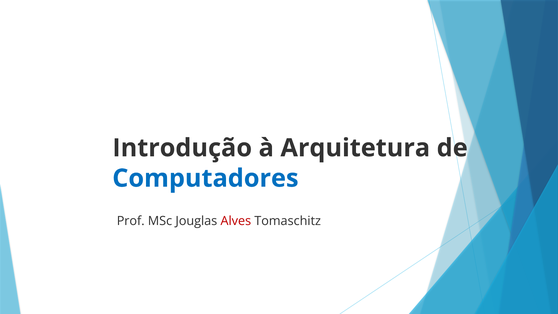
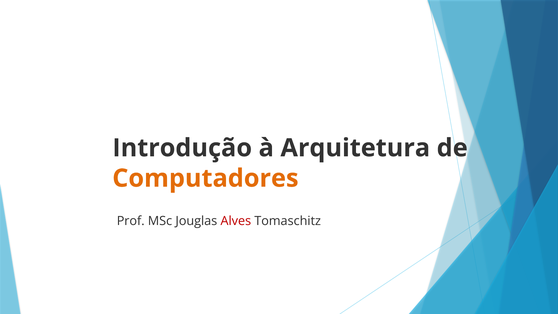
Computadores colour: blue -> orange (205, 178)
